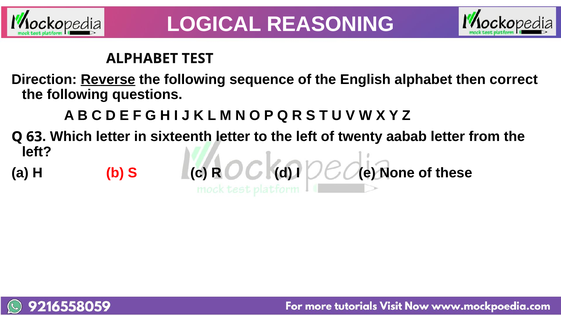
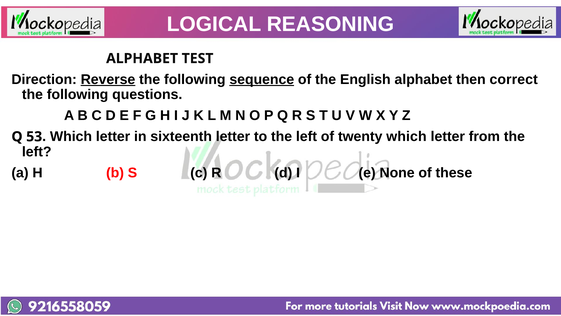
sequence underline: none -> present (262, 79)
63: 63 -> 53 (34, 136)
twenty aabab: aabab -> which (406, 136)
